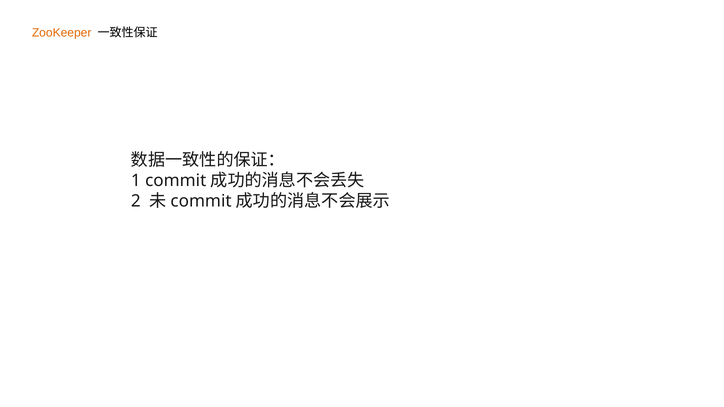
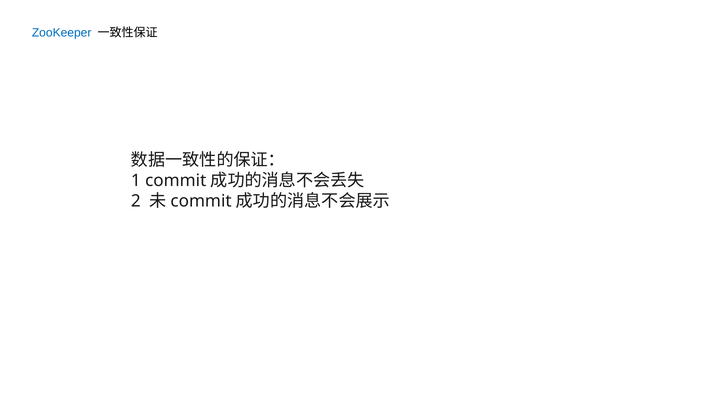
ZooKeeper colour: orange -> blue (62, 33)
